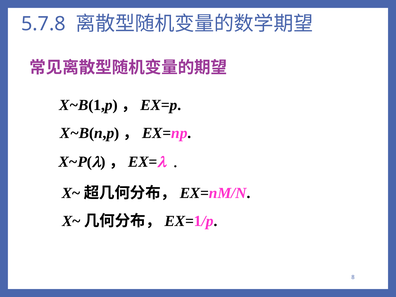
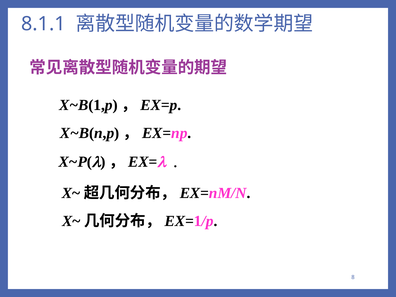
5.7.8: 5.7.8 -> 8.1.1 (43, 24)
